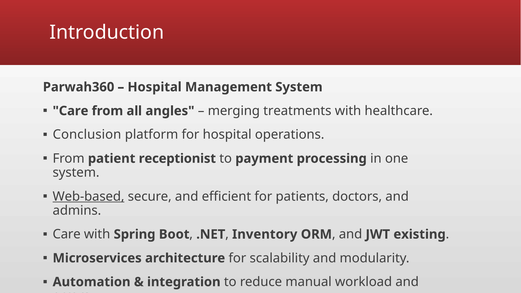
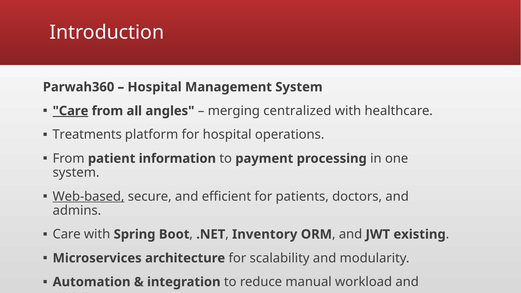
Care underline: none -> present (71, 111)
treatments: treatments -> centralized (297, 111)
Conclusion: Conclusion -> Treatments (87, 135)
receptionist: receptionist -> information (177, 159)
